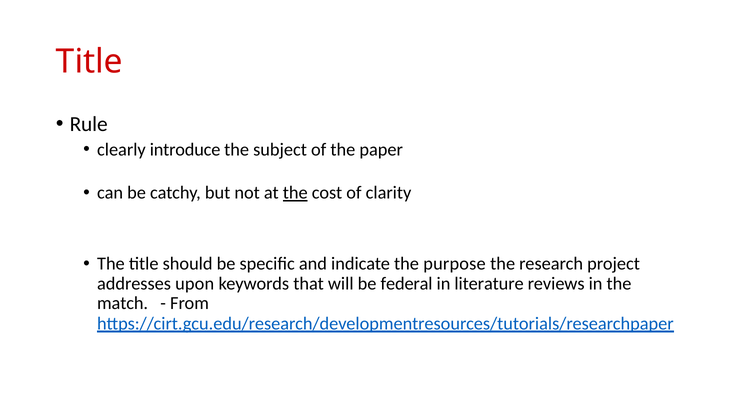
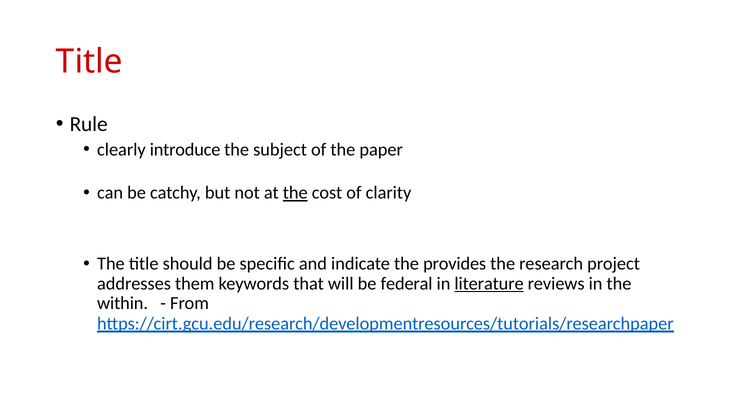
purpose: purpose -> provides (455, 263)
upon: upon -> them (195, 283)
literature underline: none -> present (489, 283)
match: match -> within (123, 303)
